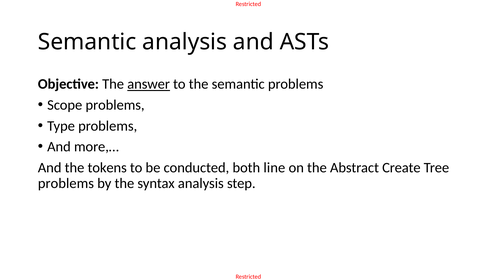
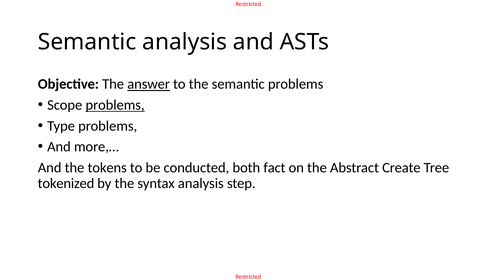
problems underline: none -> present (115, 105)
line: line -> fact (274, 167)
problems: problems -> tokenized (66, 183)
